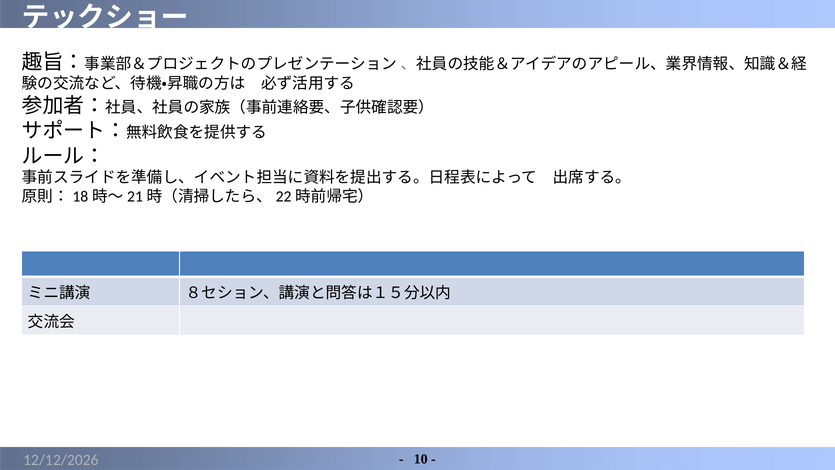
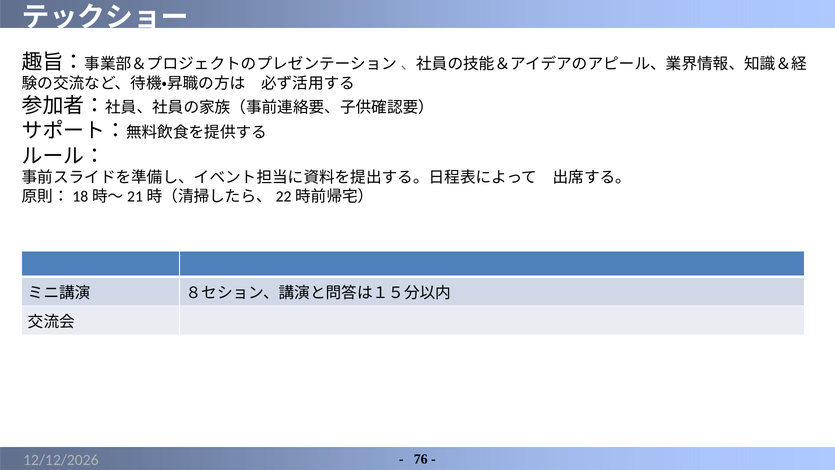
10: 10 -> 76 (421, 459)
